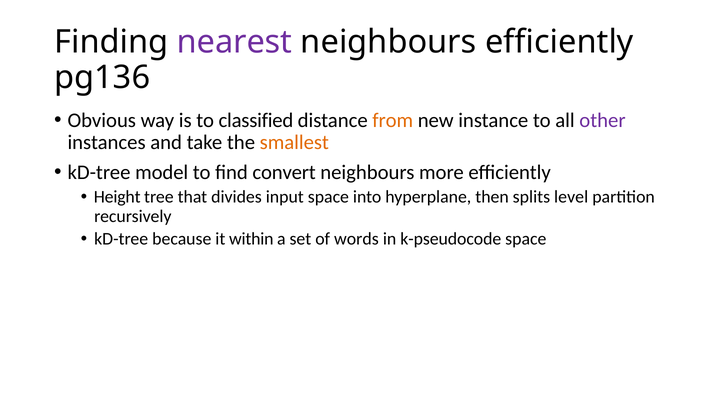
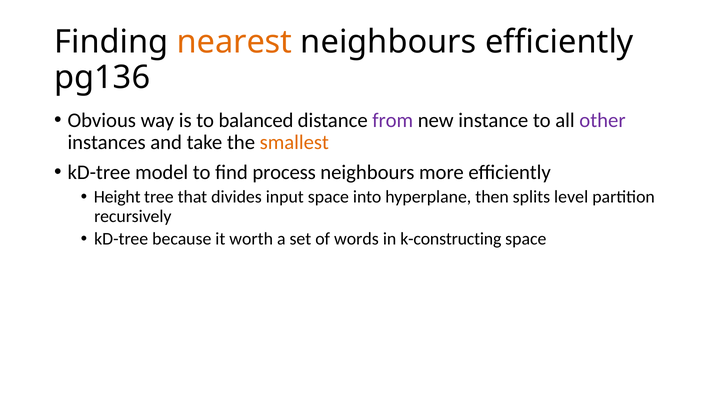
nearest colour: purple -> orange (234, 42)
classified: classified -> balanced (256, 120)
from colour: orange -> purple (393, 120)
convert: convert -> process (284, 172)
within: within -> worth (251, 239)
k-pseudocode: k-pseudocode -> k-constructing (451, 239)
